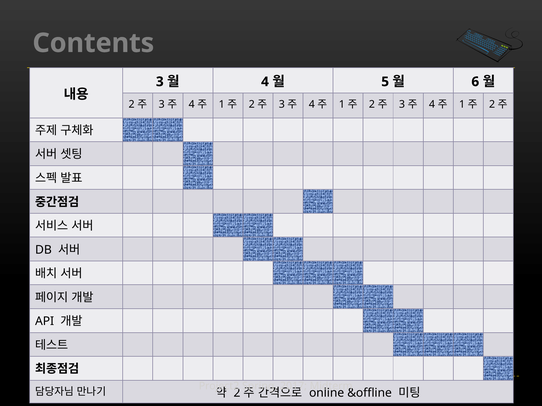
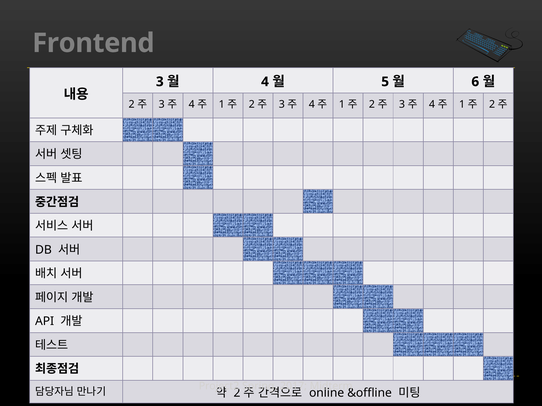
Contents: Contents -> Frontend (93, 43)
